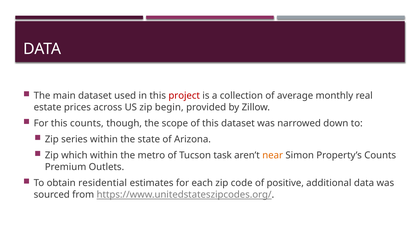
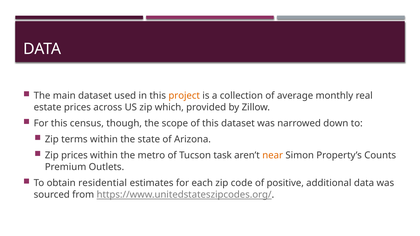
project colour: red -> orange (184, 96)
begin: begin -> which (169, 107)
this counts: counts -> census (87, 123)
series: series -> terms (74, 140)
Zip which: which -> prices (74, 156)
